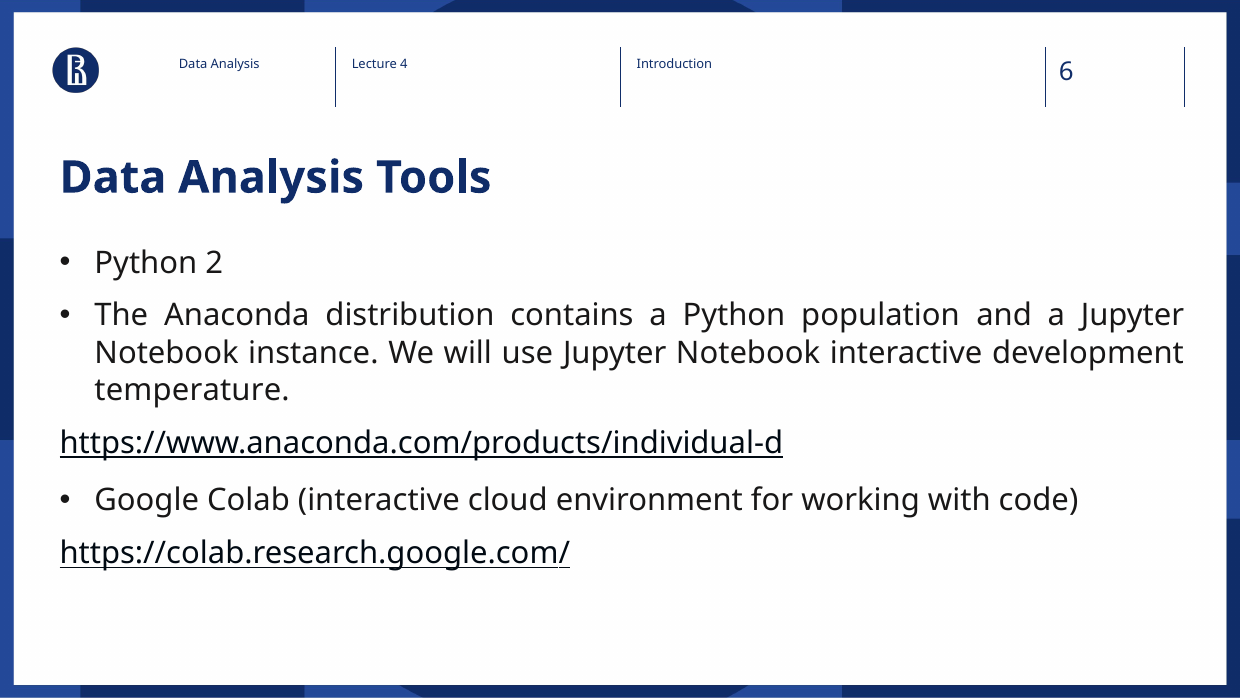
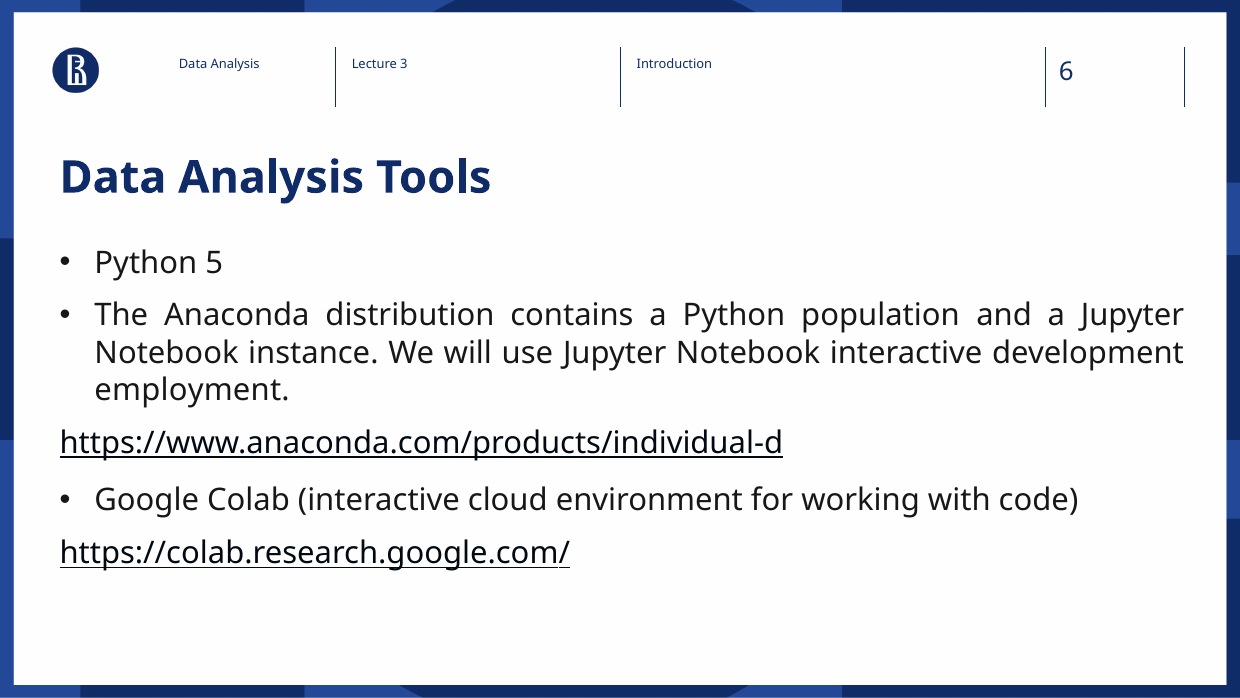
4: 4 -> 3 (404, 64)
2: 2 -> 5 (214, 263)
temperature: temperature -> employment (192, 390)
